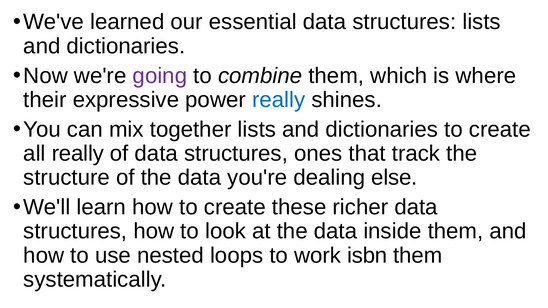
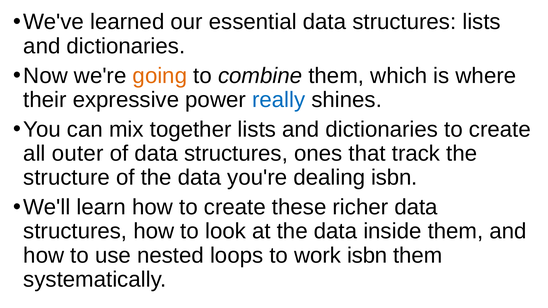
going colour: purple -> orange (160, 76)
all really: really -> outer (78, 154)
dealing else: else -> isbn (394, 178)
